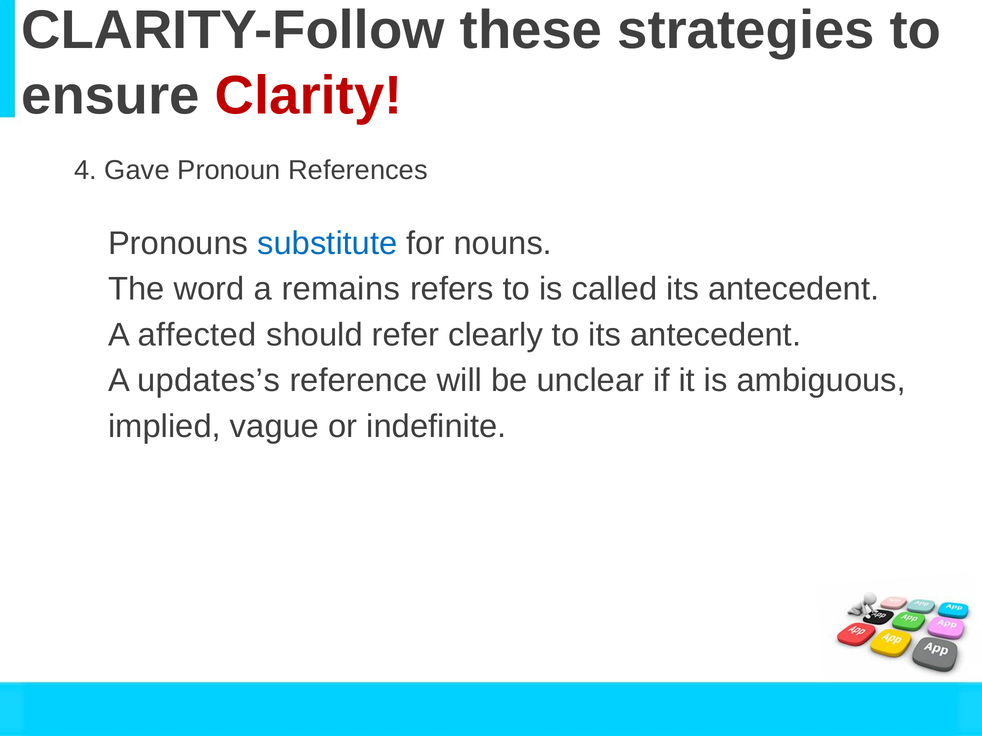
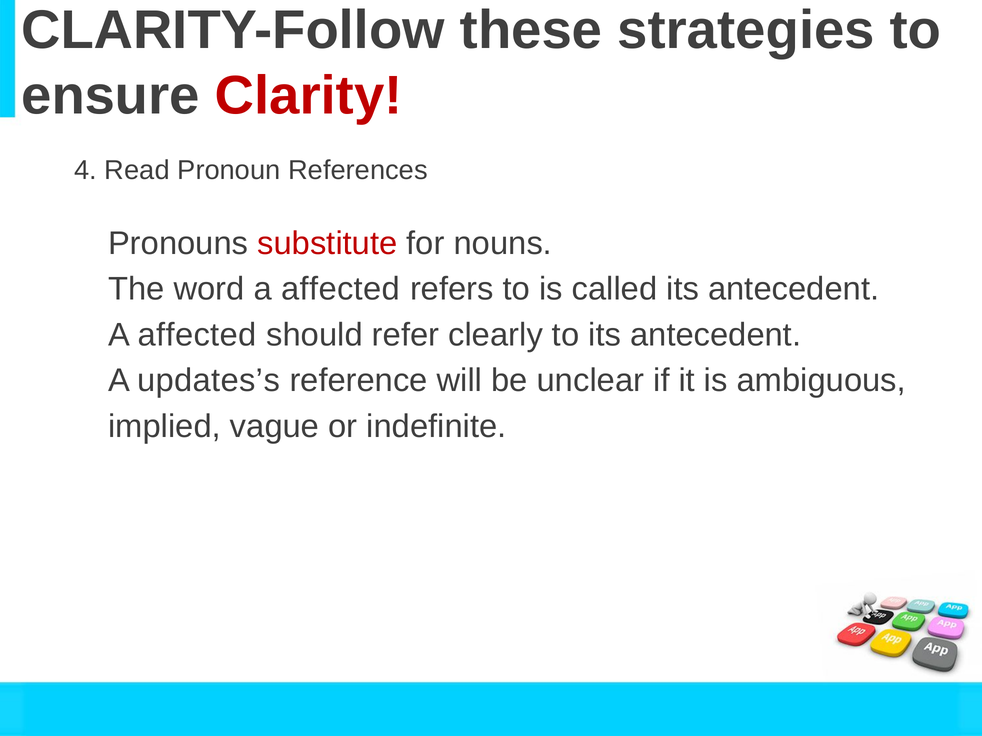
Gave: Gave -> Read (137, 171)
substitute colour: blue -> red (327, 243)
word a remains: remains -> affected (341, 289)
